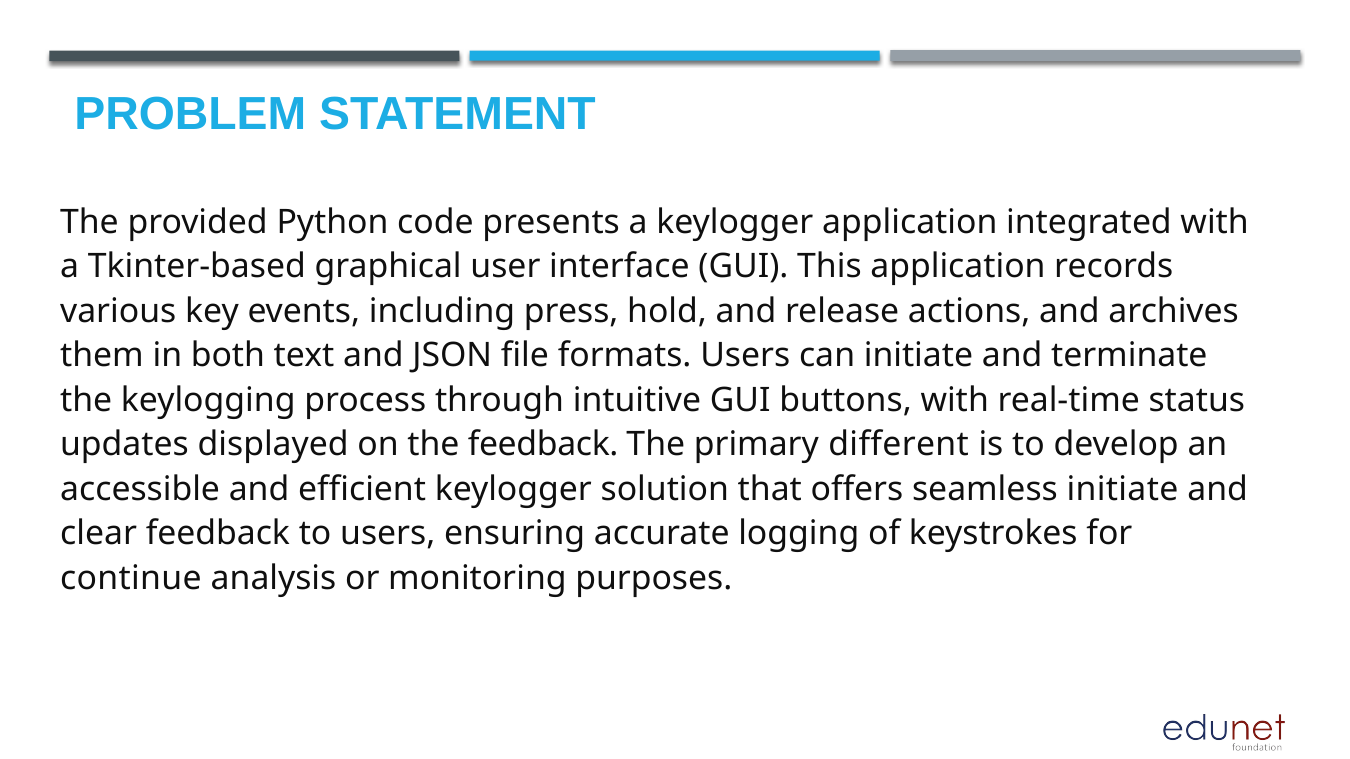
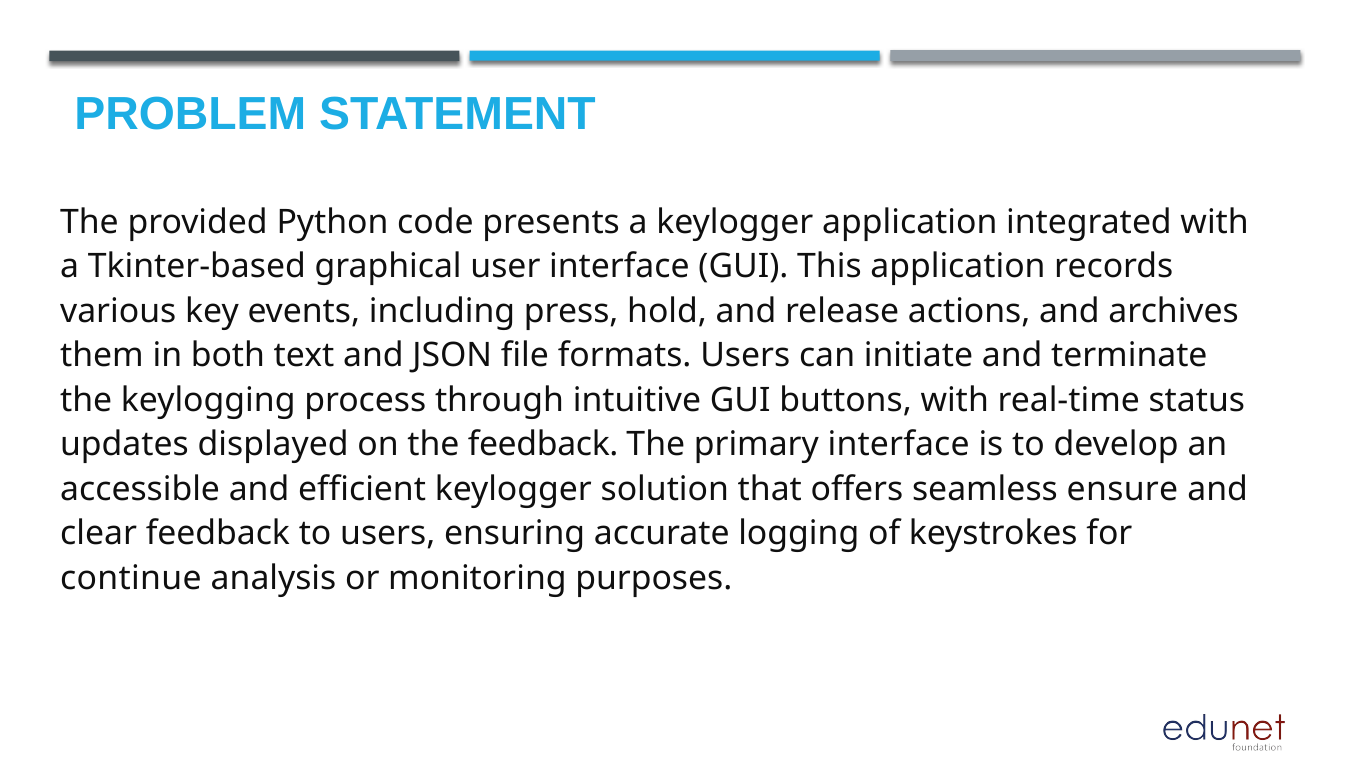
primary different: different -> interface (899, 445)
seamless initiate: initiate -> ensure (1122, 489)
